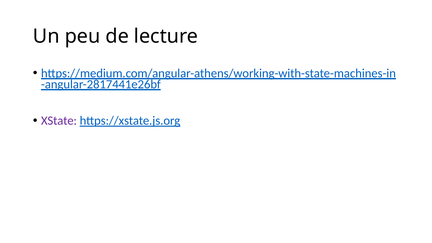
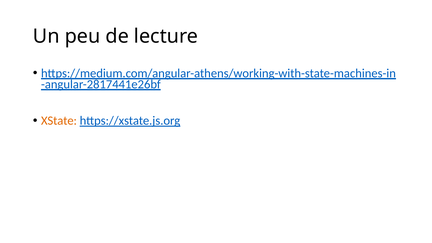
XState colour: purple -> orange (59, 121)
